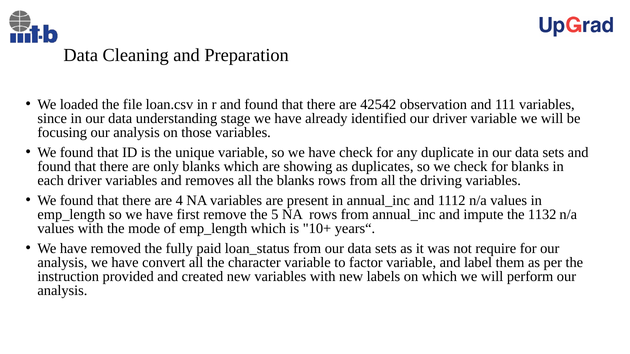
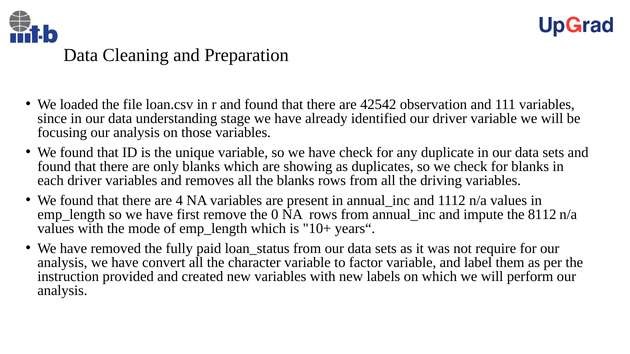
5: 5 -> 0 (275, 215)
1132: 1132 -> 8112 (542, 215)
